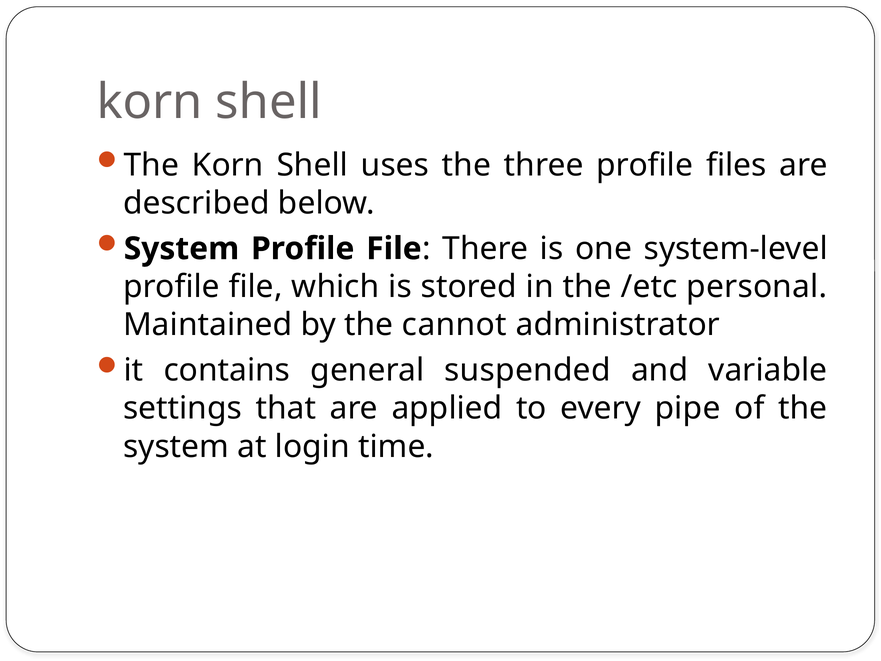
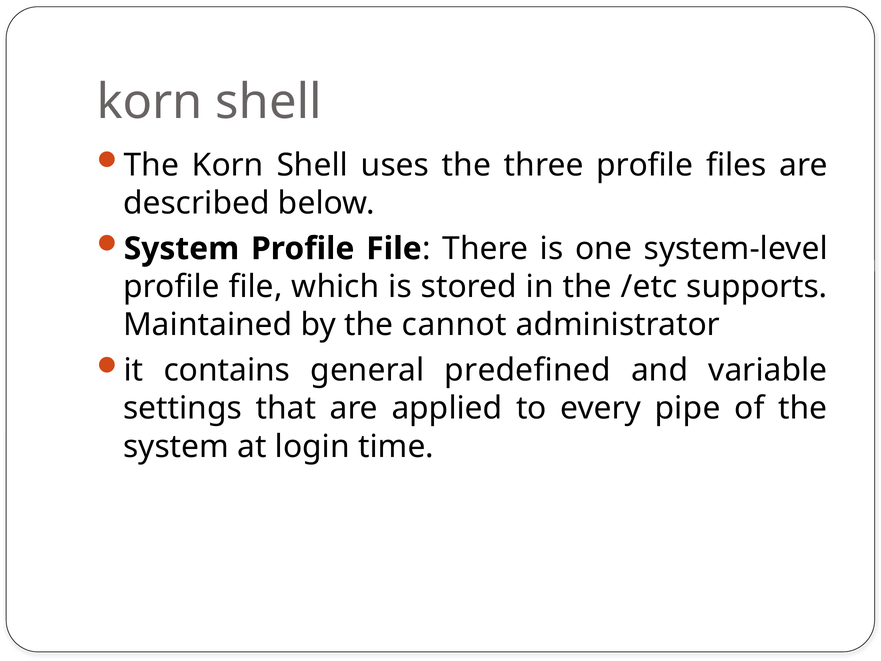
personal: personal -> supports (757, 287)
suspended: suspended -> predefined (528, 370)
